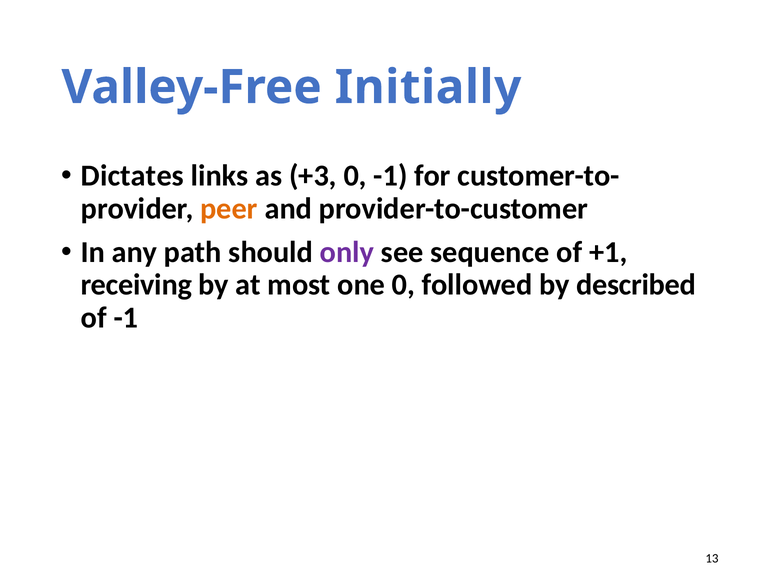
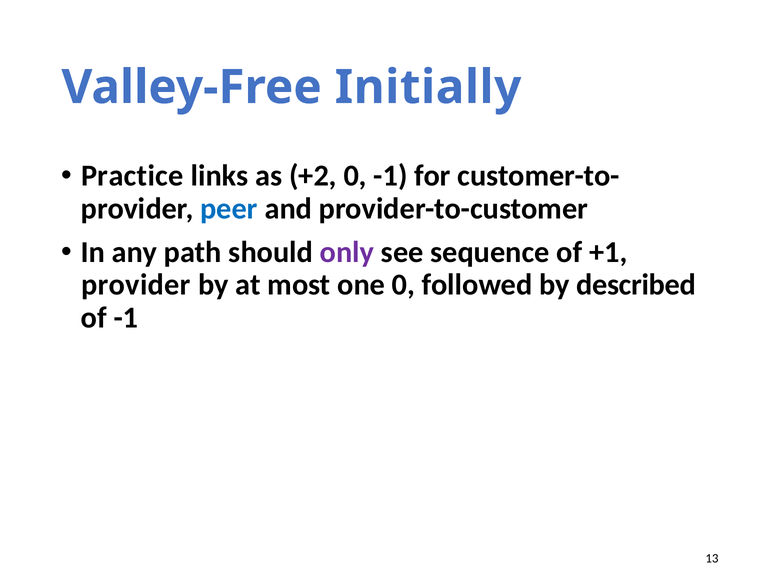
Dictates: Dictates -> Practice (132, 176)
+3: +3 -> +2 (313, 176)
peer colour: orange -> blue (229, 209)
receiving: receiving -> provider (136, 285)
